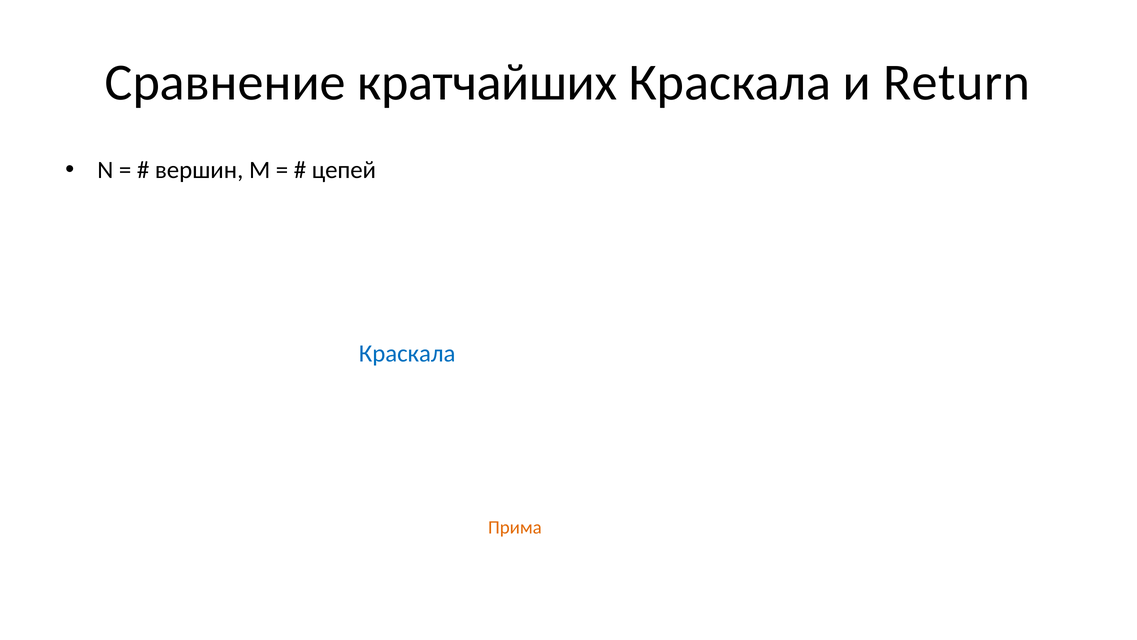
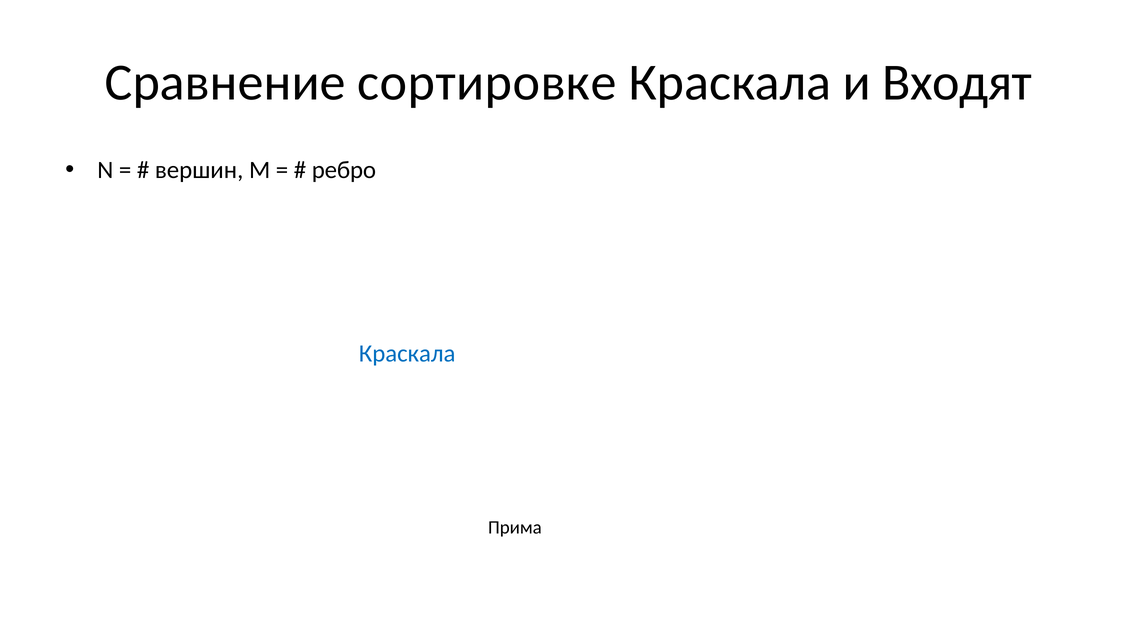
кратчайших: кратчайших -> сортировке (487, 83)
и Return: Return -> Входят (957, 83)
цепей: цепей -> ребро (344, 170)
Прима colour: orange -> black (515, 527)
